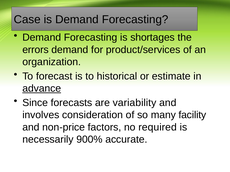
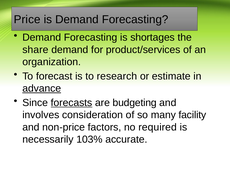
Case: Case -> Price (27, 20)
errors: errors -> share (35, 50)
historical: historical -> research (117, 76)
forecasts underline: none -> present (72, 103)
variability: variability -> budgeting (135, 103)
900%: 900% -> 103% (89, 140)
